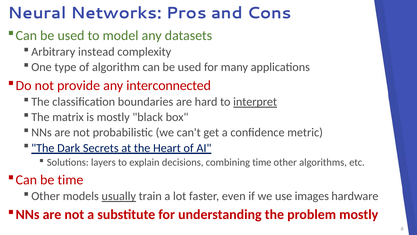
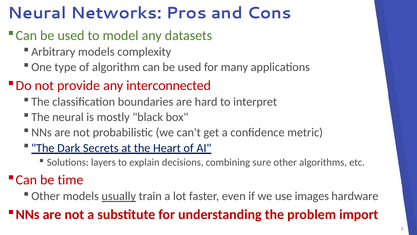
Arbitrary instead: instead -> models (96, 52)
interpret underline: present -> none (255, 102)
The matrix: matrix -> neural (68, 117)
combining time: time -> sure (262, 162)
problem mostly: mostly -> import (359, 214)
